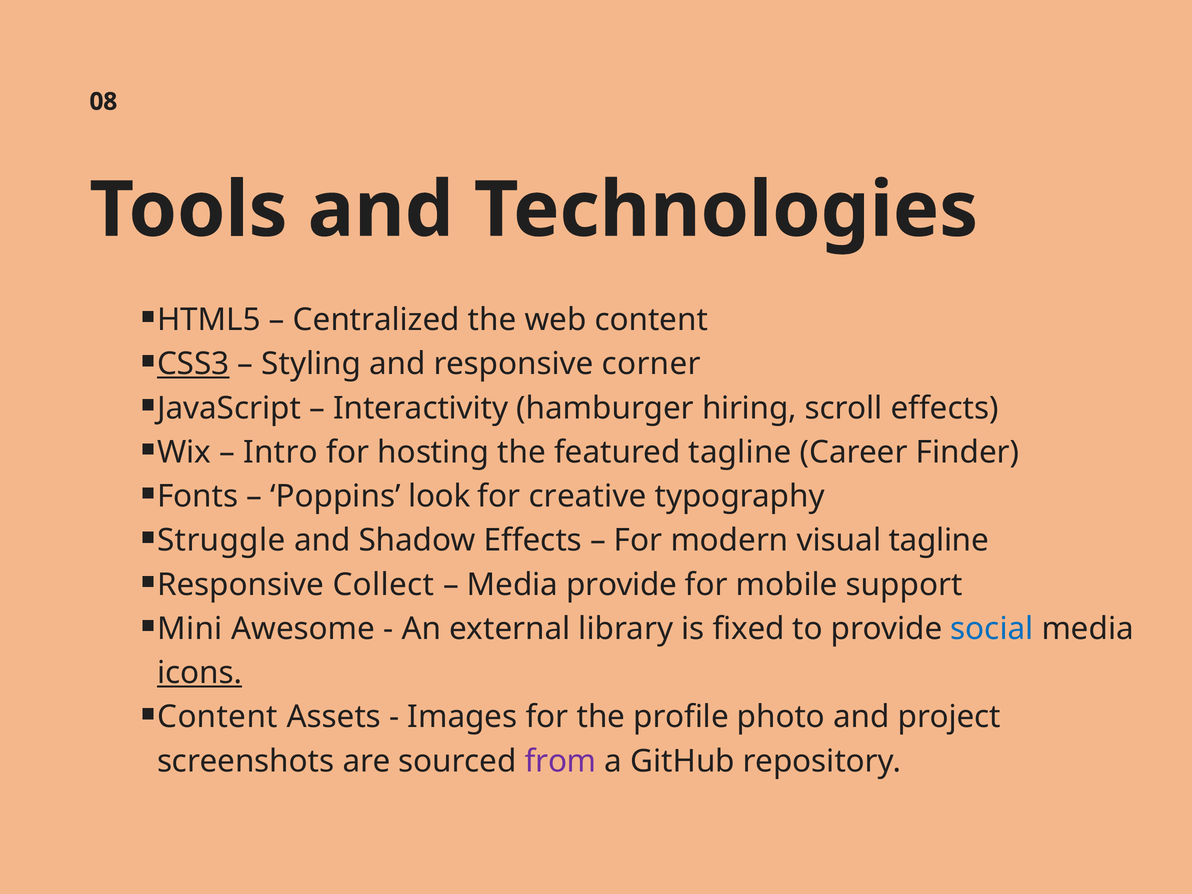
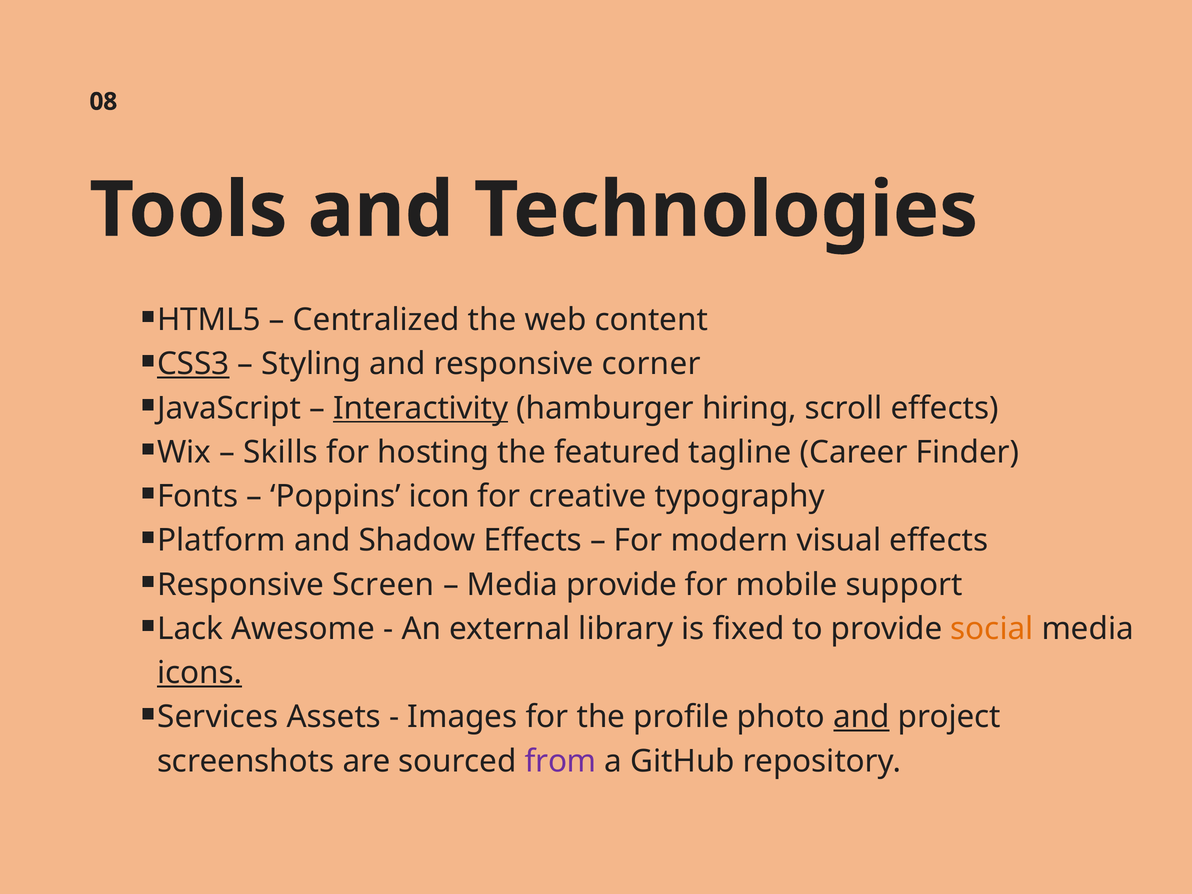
Interactivity underline: none -> present (421, 408)
Intro: Intro -> Skills (281, 452)
look: look -> icon (439, 496)
Struggle: Struggle -> Platform (221, 541)
visual tagline: tagline -> effects (939, 541)
Collect: Collect -> Screen (383, 585)
Mini: Mini -> Lack (190, 629)
social colour: blue -> orange (992, 629)
Content: Content -> Services (218, 717)
and underline: none -> present (862, 717)
